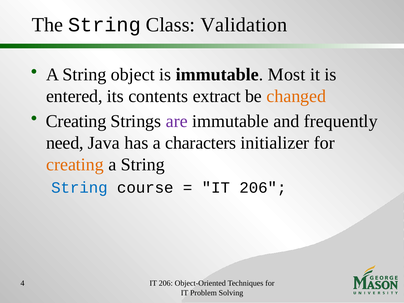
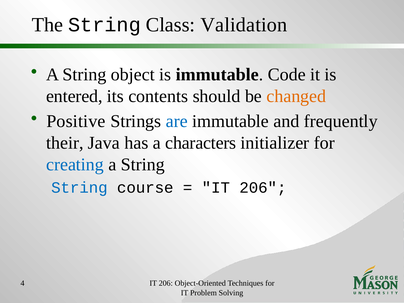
Most: Most -> Code (287, 75)
extract: extract -> should (217, 96)
Creating: Creating -> Positive (76, 121)
are colour: purple -> blue (177, 121)
need: need -> their (65, 143)
creating colour: orange -> blue (75, 164)
